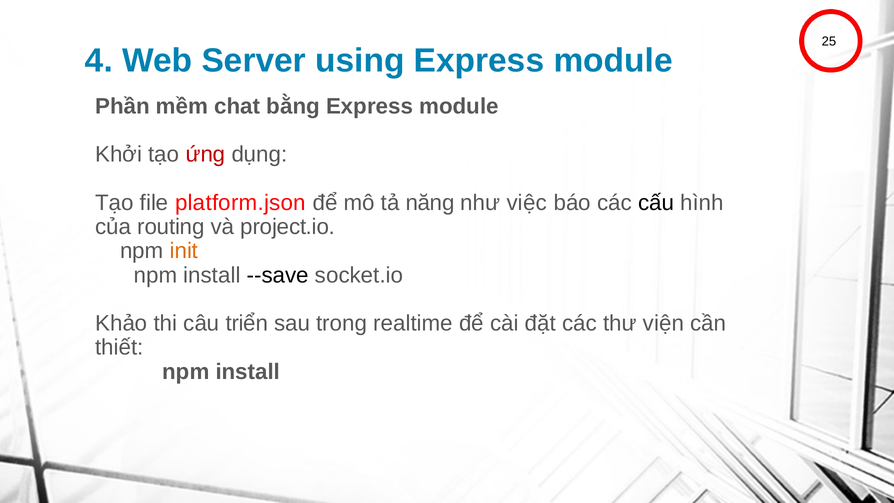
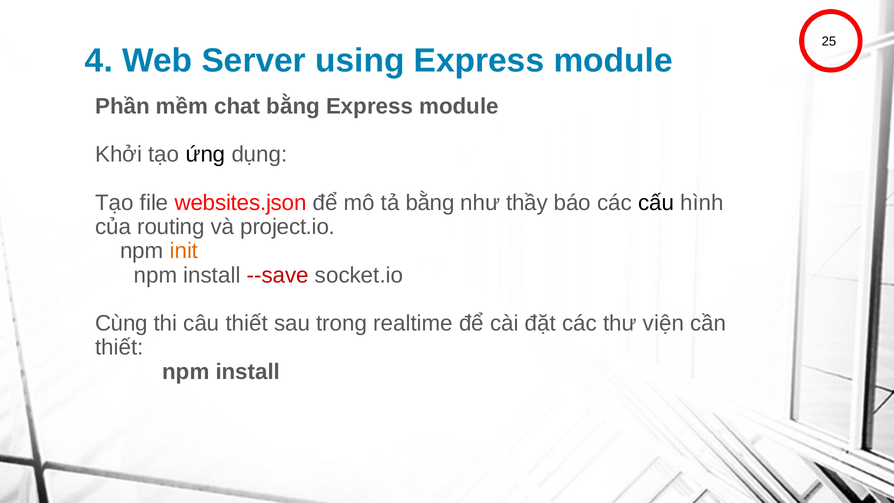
ứng colour: red -> black (205, 155)
platform.json: platform.json -> websites.json (241, 203)
tả năng: năng -> bằng (430, 203)
việc: việc -> thầy (527, 203)
--save colour: black -> red (278, 275)
Khảo: Khảo -> Cùng (121, 323)
câu triển: triển -> thiết (247, 323)
